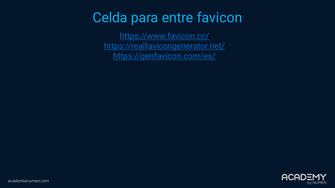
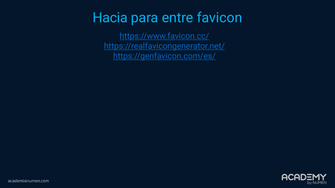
Celda: Celda -> Hacia (110, 18)
